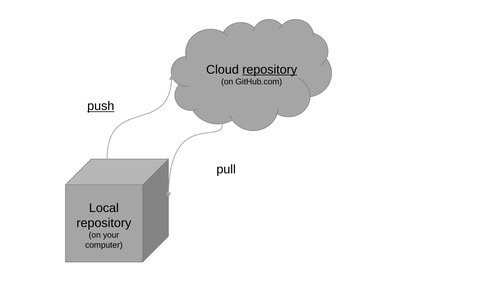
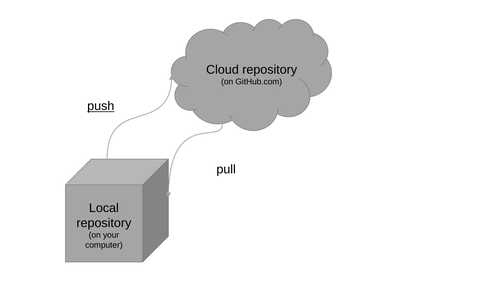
repository underline: present -> none (270, 70)
